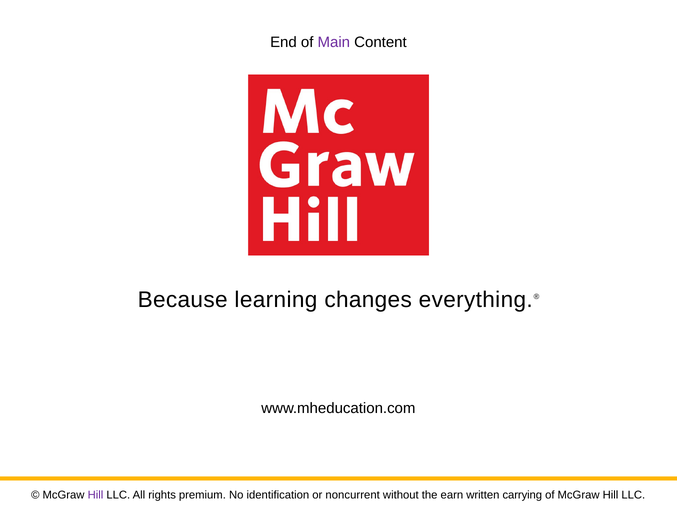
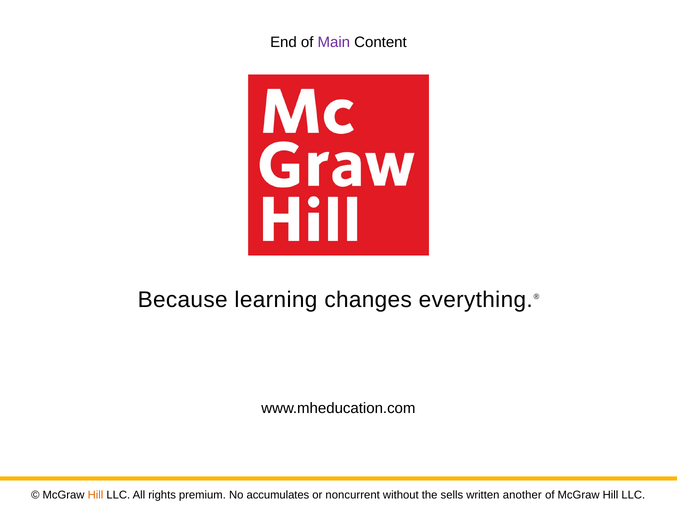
Hill colour: purple -> orange (95, 495)
identification: identification -> accumulates (278, 495)
earn: earn -> sells (452, 495)
carrying: carrying -> another (522, 495)
